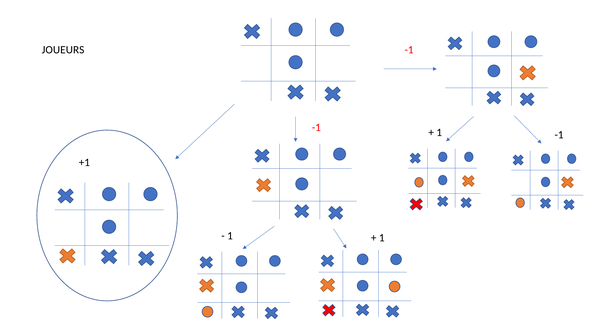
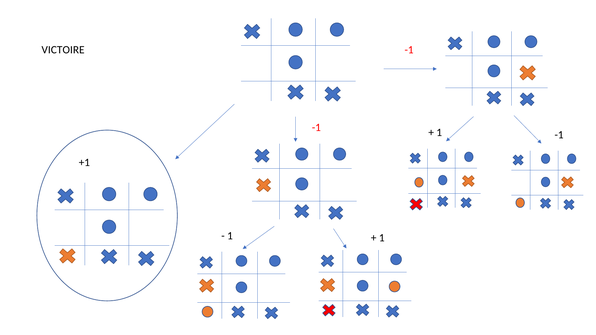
JOUEURS: JOUEURS -> VICTOIRE (63, 50)
